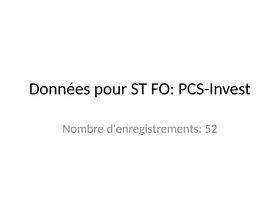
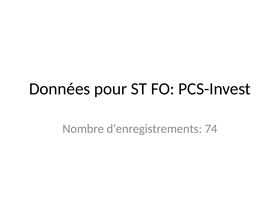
52: 52 -> 74 (211, 129)
